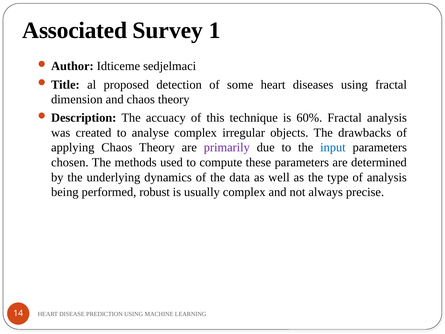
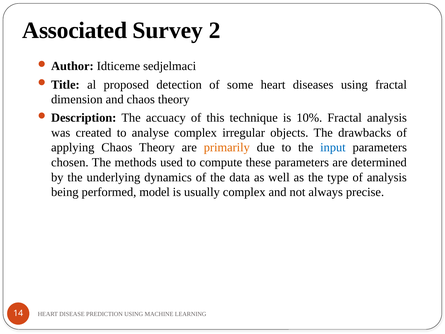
1: 1 -> 2 (215, 31)
60%: 60% -> 10% (309, 118)
primarily colour: purple -> orange (227, 147)
robust: robust -> model (155, 192)
